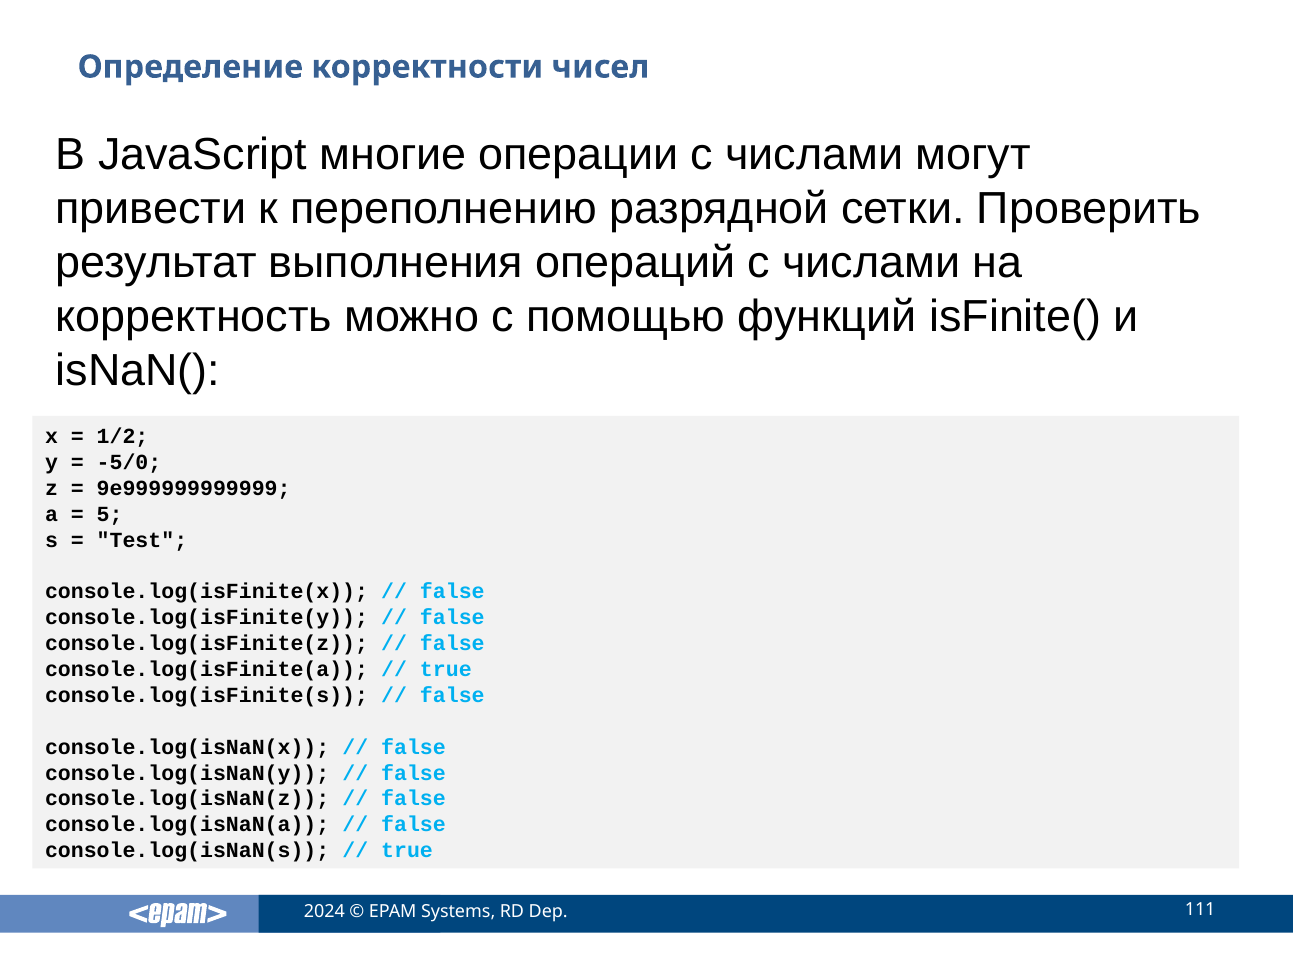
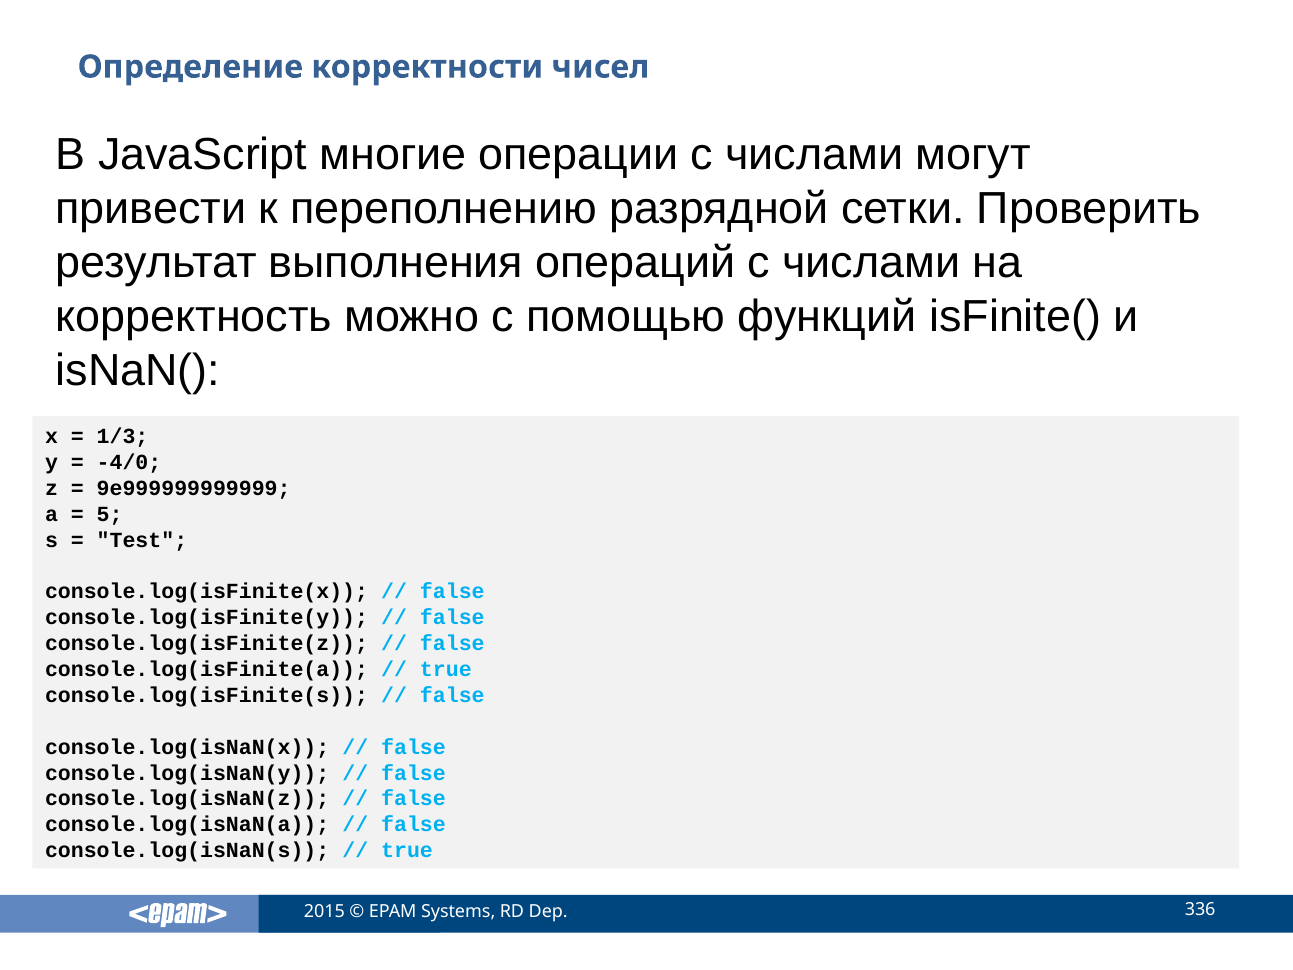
1/2: 1/2 -> 1/3 (123, 437)
-5/0: -5/0 -> -4/0 (129, 462)
2024: 2024 -> 2015 (324, 912)
111: 111 -> 336 (1200, 909)
